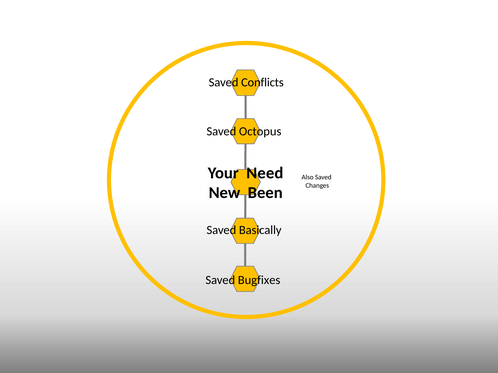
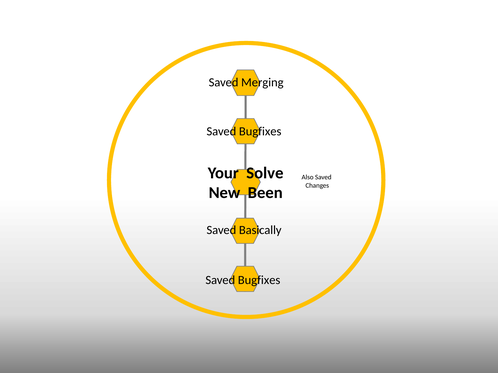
Conflicts: Conflicts -> Merging (262, 83)
Octopus: Octopus -> Bugfixes (260, 131)
Need: Need -> Solve (265, 173)
